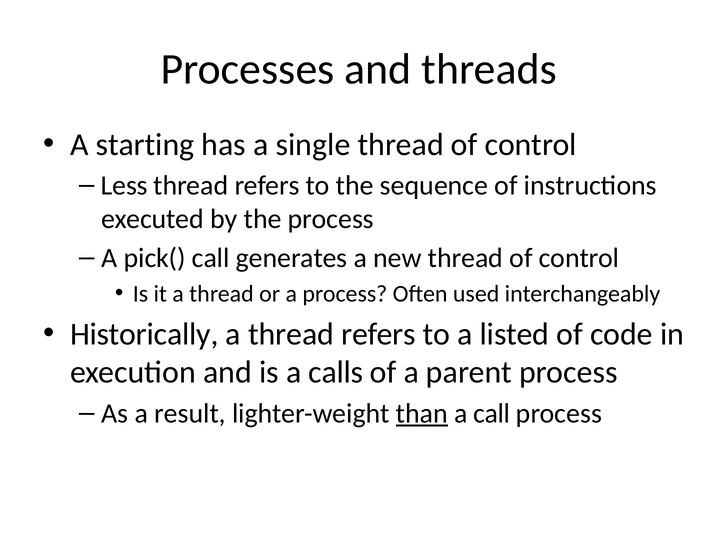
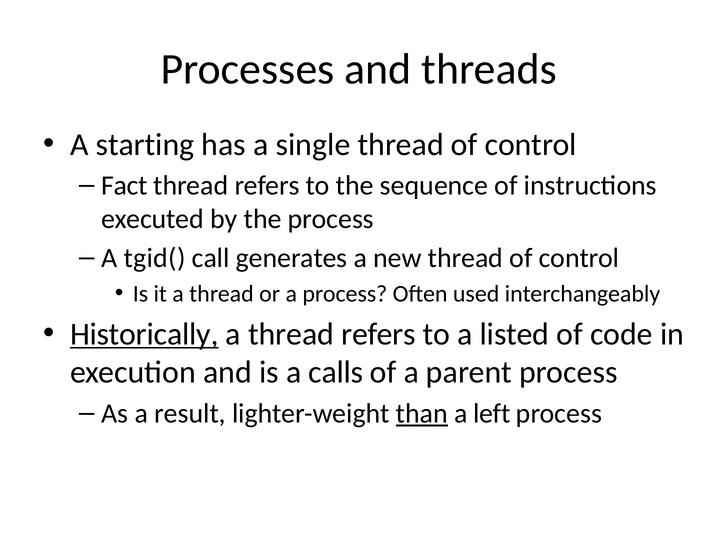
Less: Less -> Fact (124, 186)
pick(: pick( -> tgid( (155, 258)
Historically underline: none -> present (144, 334)
a call: call -> left (492, 414)
